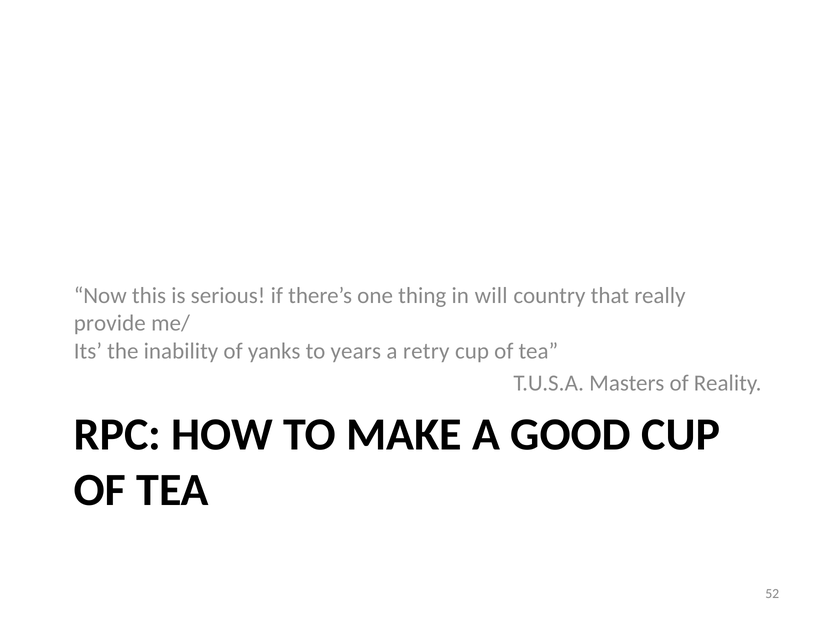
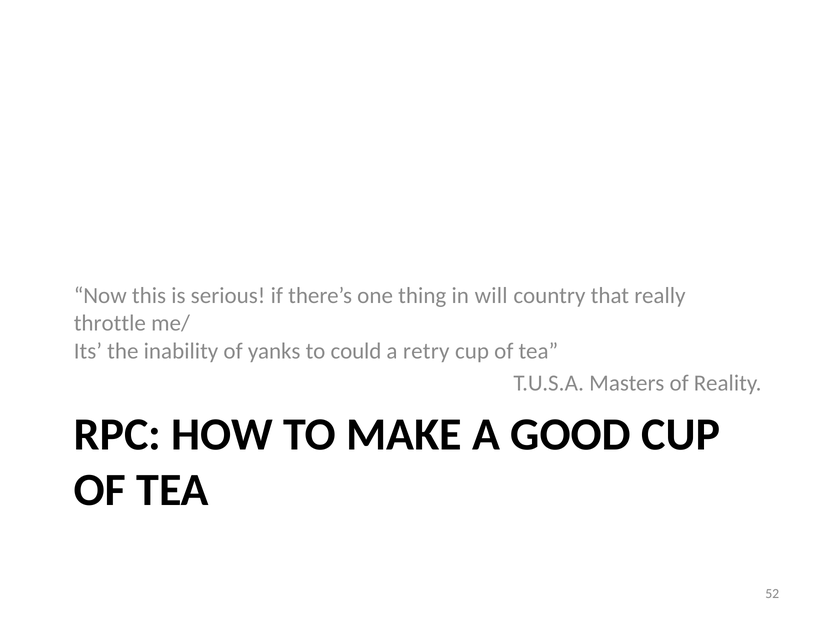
provide: provide -> throttle (110, 323)
years: years -> could (356, 351)
